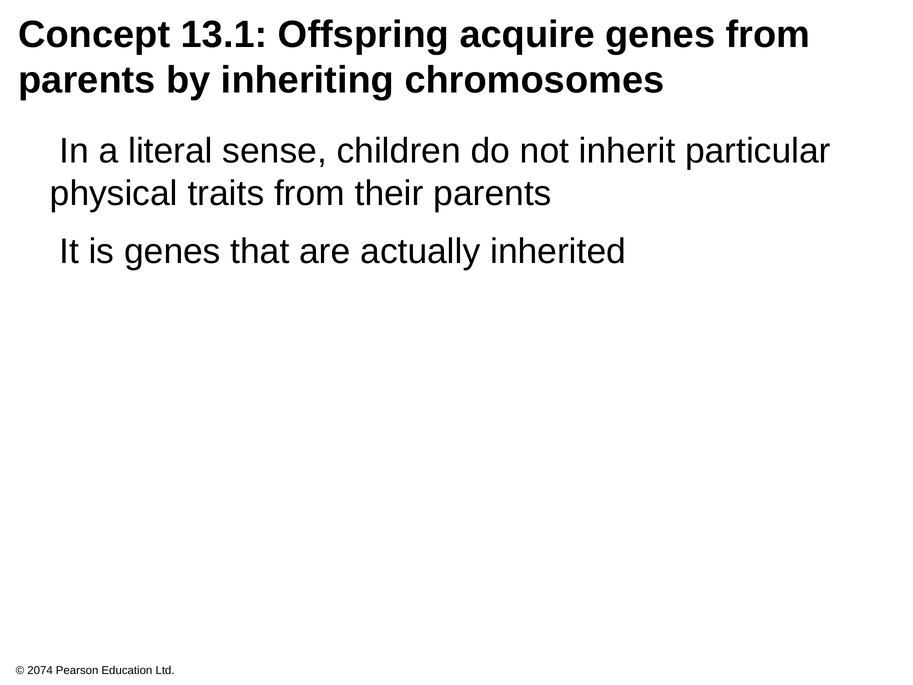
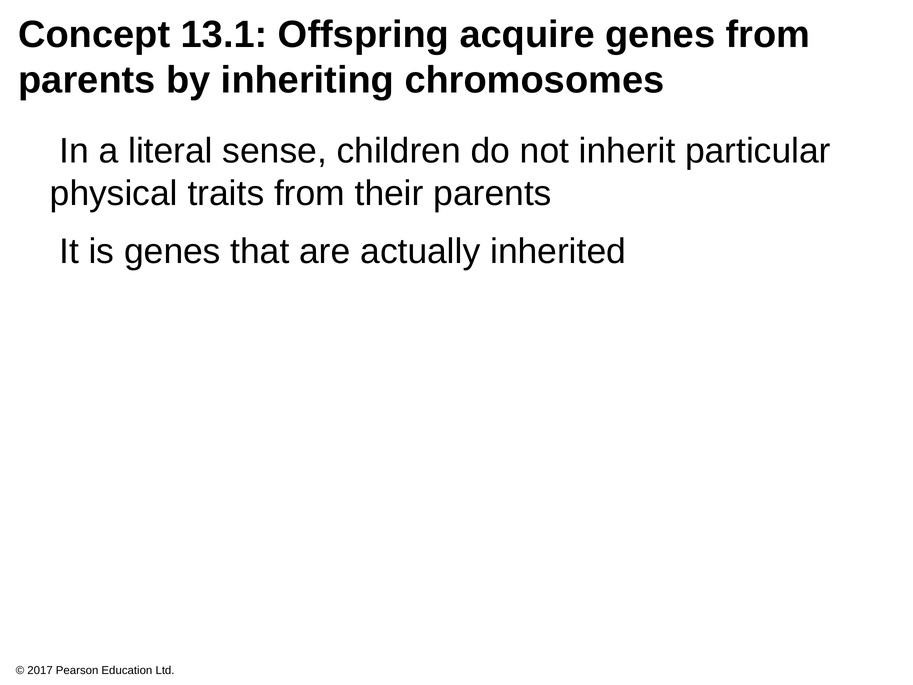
2074: 2074 -> 2017 (40, 670)
